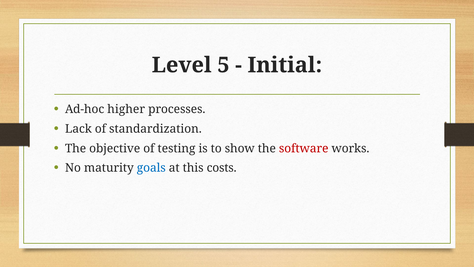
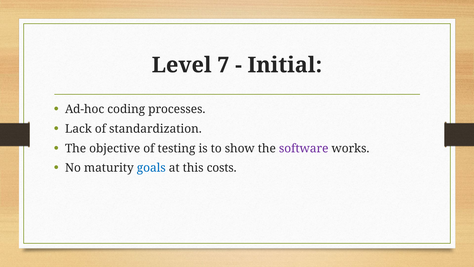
5: 5 -> 7 (223, 65)
higher: higher -> coding (126, 109)
software colour: red -> purple (304, 148)
